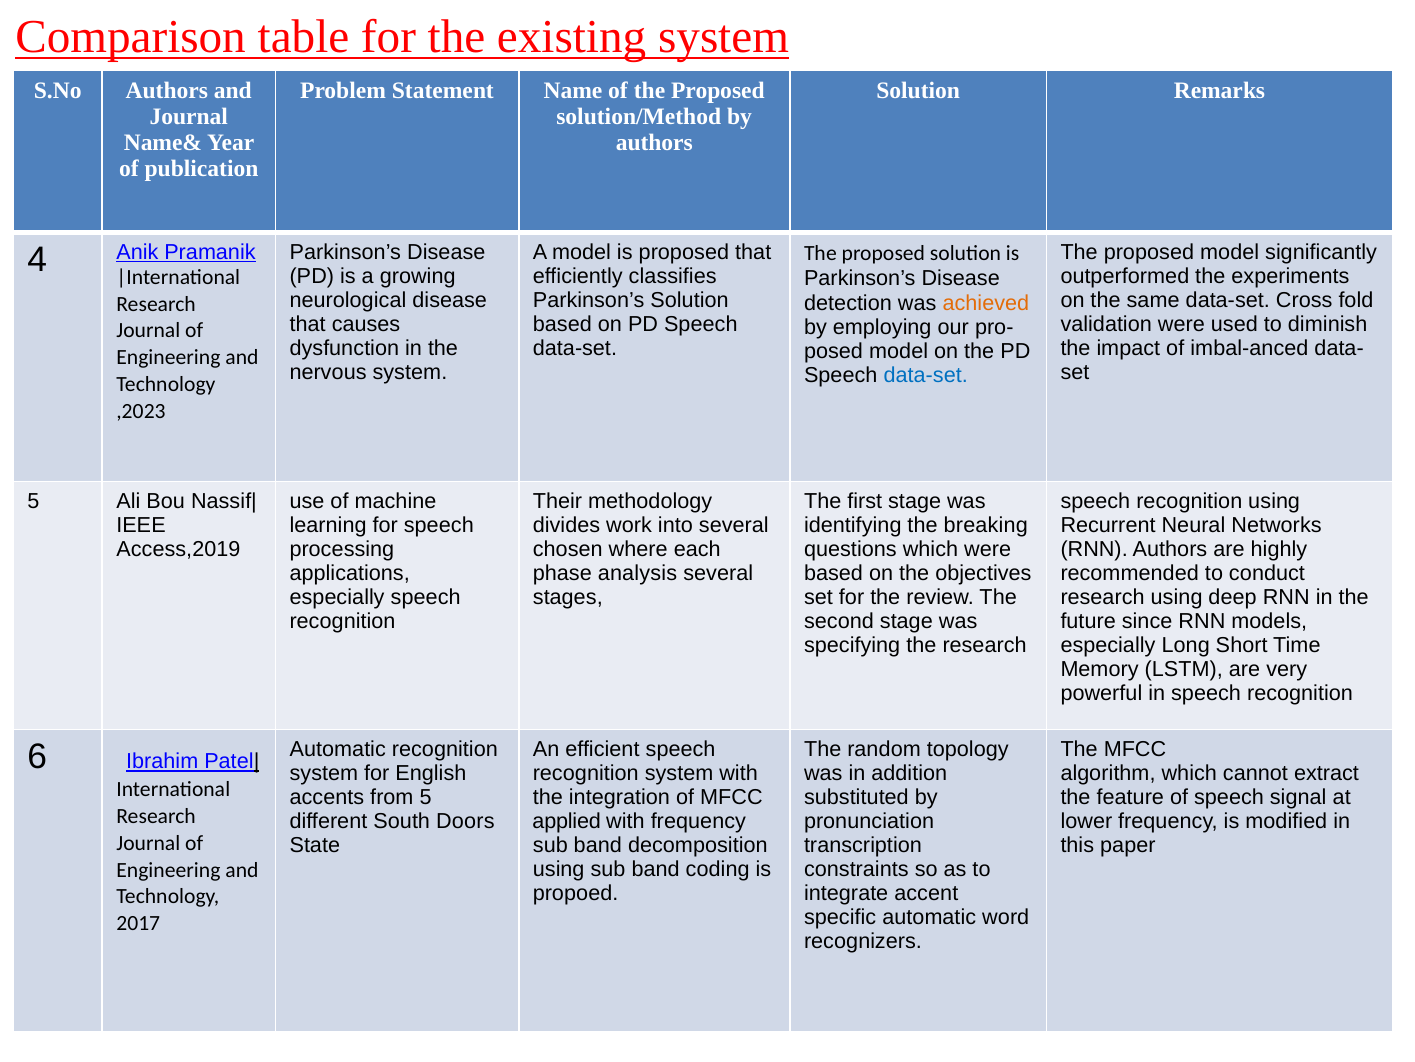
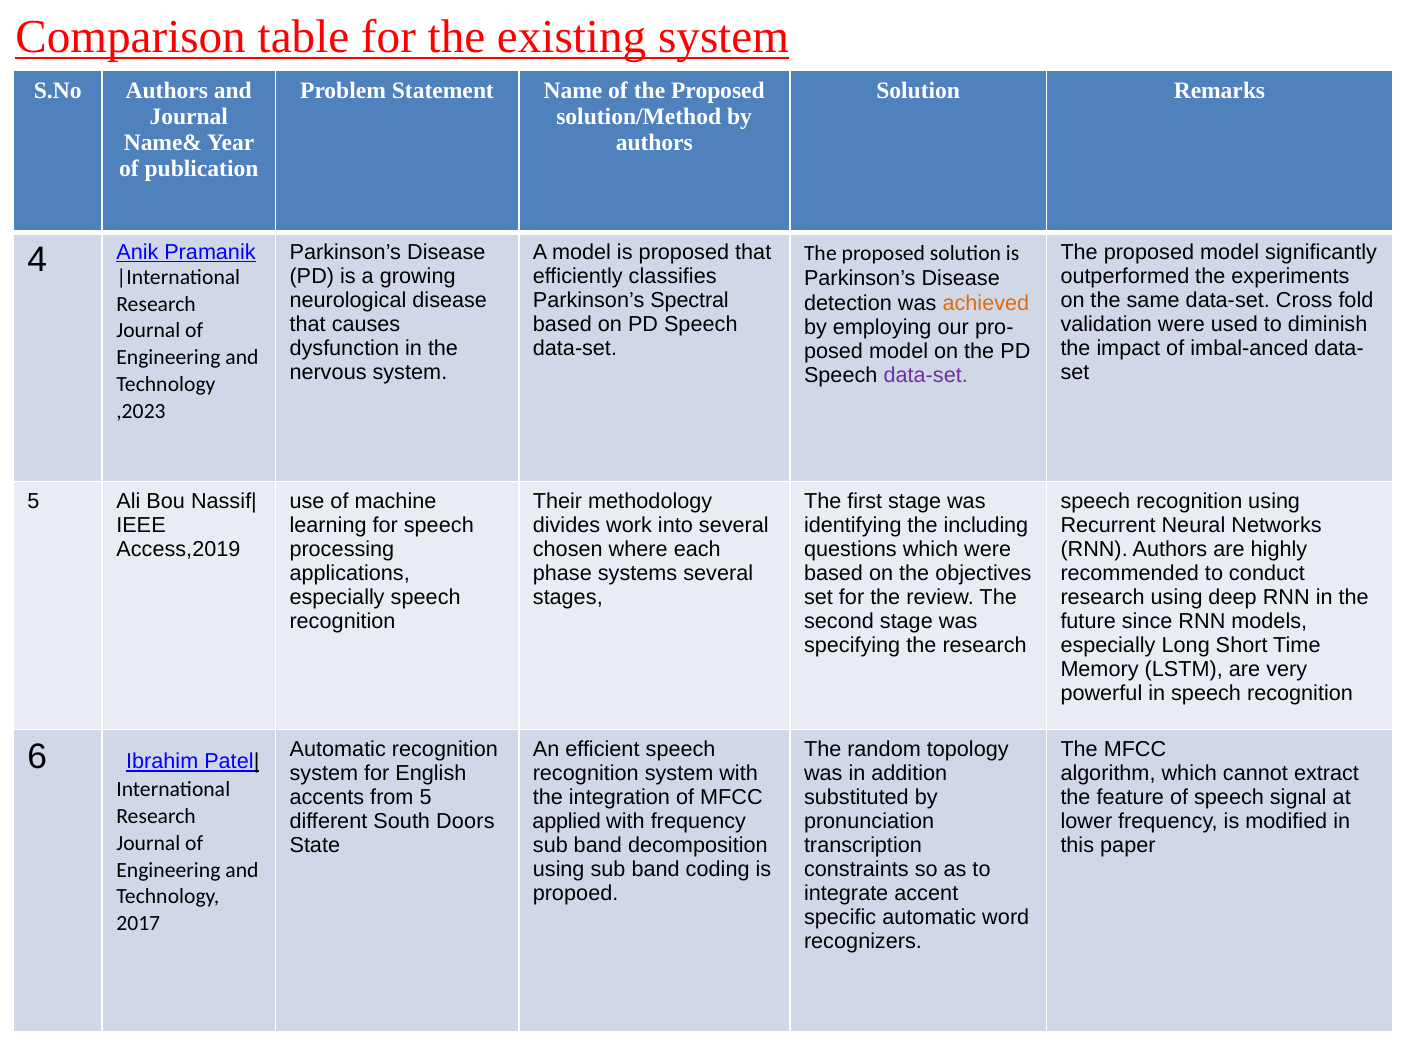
Parkinson’s Solution: Solution -> Spectral (690, 300)
data-set colour: blue -> purple (926, 375)
breaking: breaking -> including (986, 525)
analysis: analysis -> systems (638, 573)
